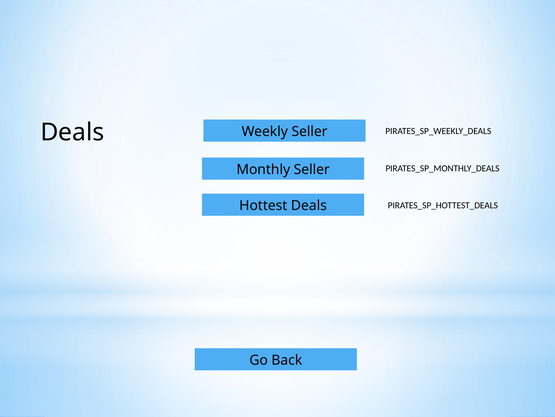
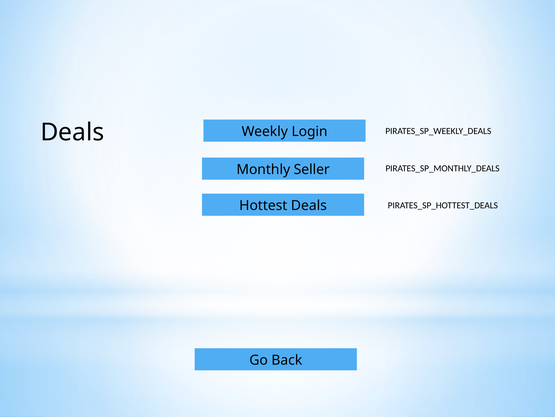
Weekly Seller: Seller -> Login (310, 131)
